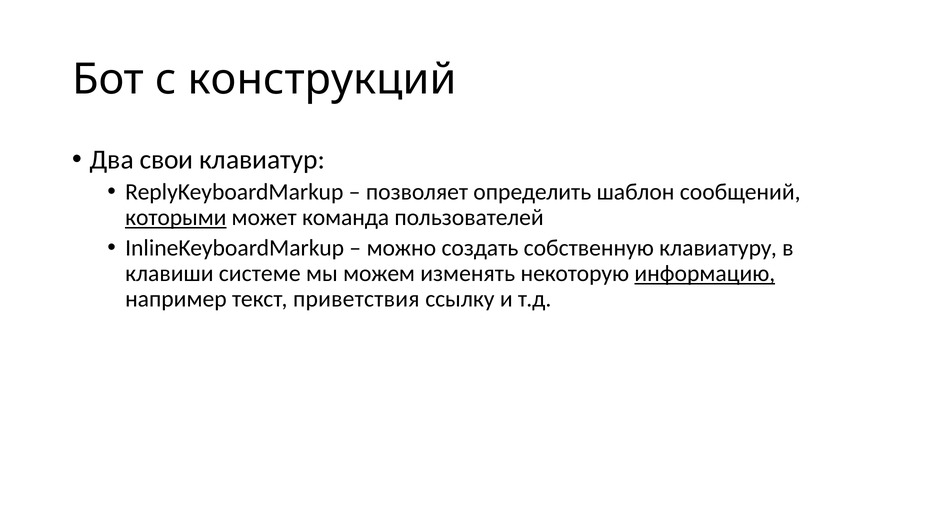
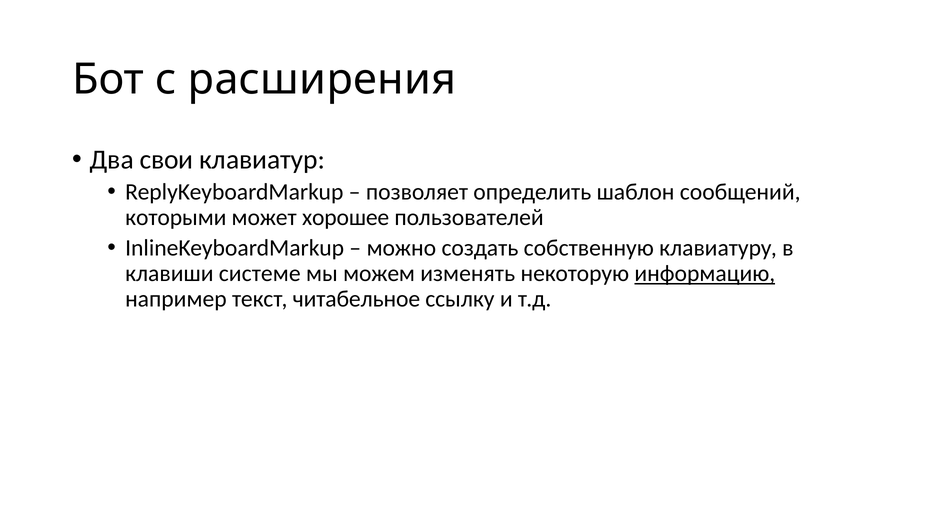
конструкций: конструкций -> расширения (322, 79)
которыми underline: present -> none (176, 218)
команда: команда -> хорошее (346, 218)
приветствия: приветствия -> читабельное (356, 299)
